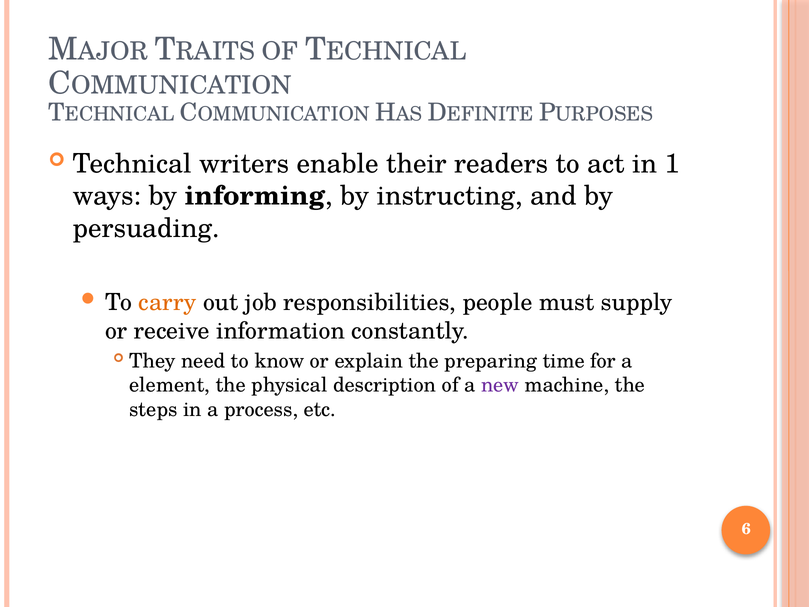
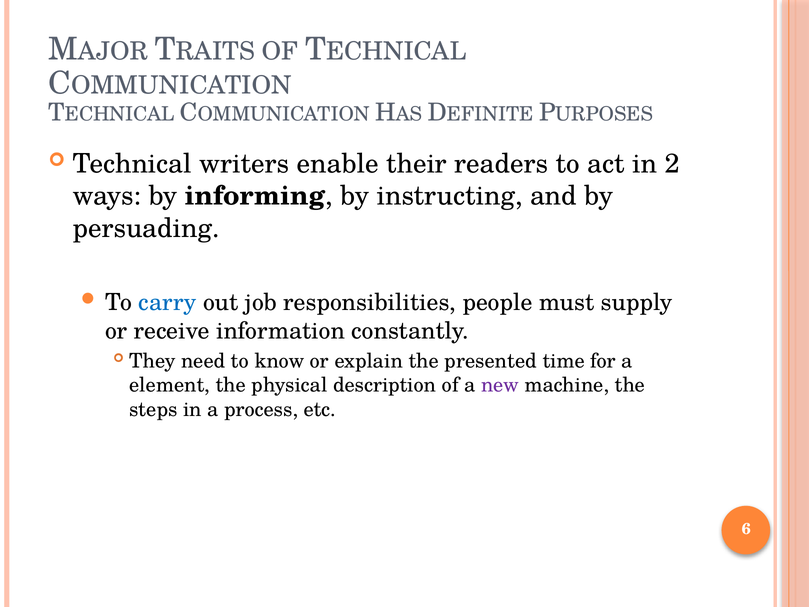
1: 1 -> 2 (672, 164)
carry colour: orange -> blue (167, 302)
preparing: preparing -> presented (491, 361)
